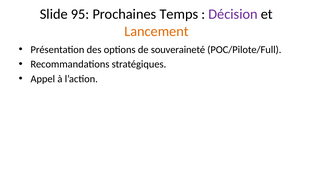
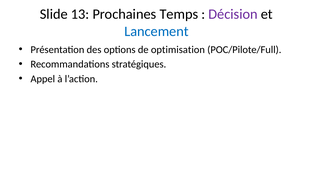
95: 95 -> 13 (80, 14)
Lancement colour: orange -> blue (156, 31)
souveraineté: souveraineté -> optimisation (178, 50)
